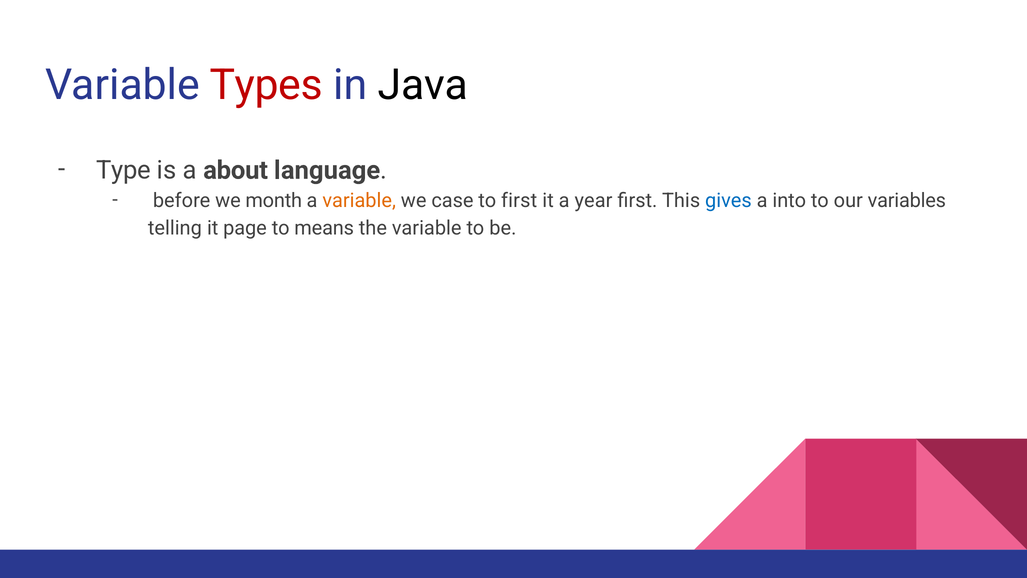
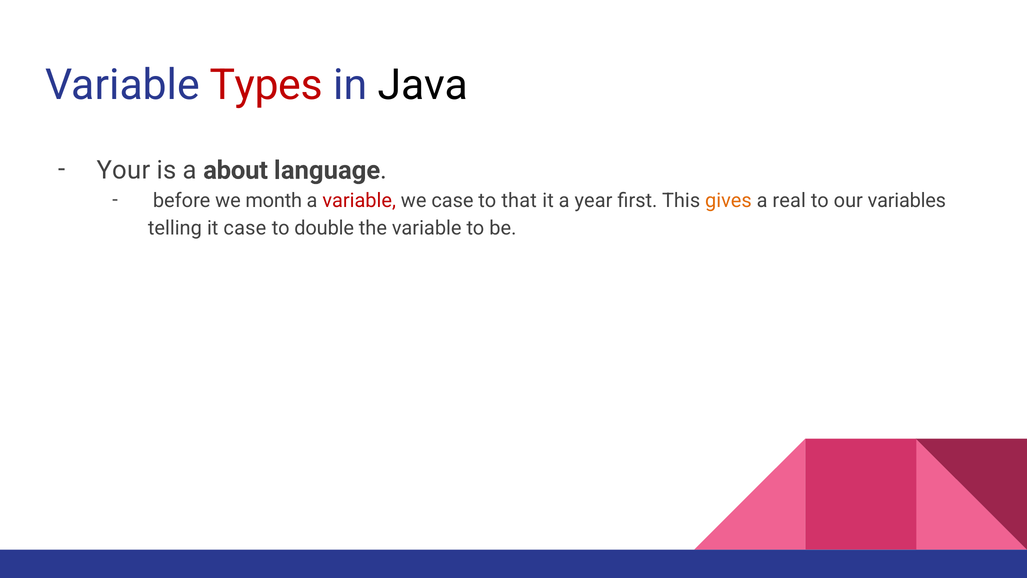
Type: Type -> Your (124, 170)
variable colour: orange -> red (359, 201)
to first: first -> that (519, 201)
gives colour: blue -> orange (728, 201)
into: into -> real (789, 201)
it page: page -> case (245, 228)
means: means -> double (324, 228)
